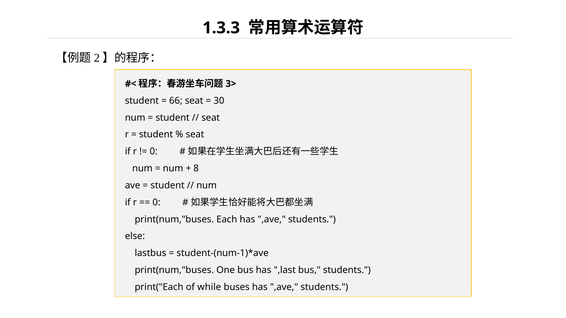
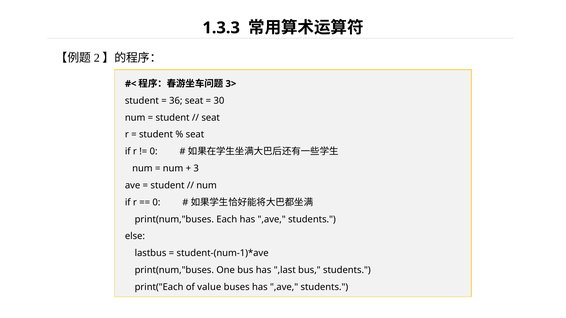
66: 66 -> 36 (176, 101)
8: 8 -> 3 (196, 169)
while: while -> value (209, 287)
